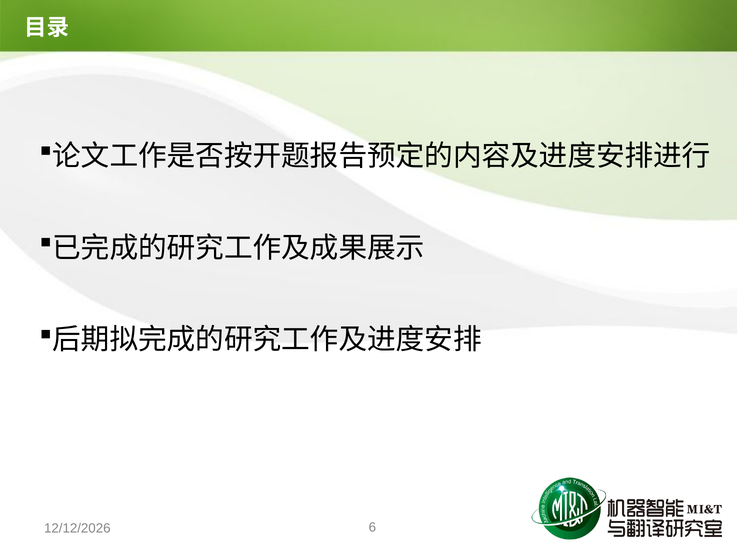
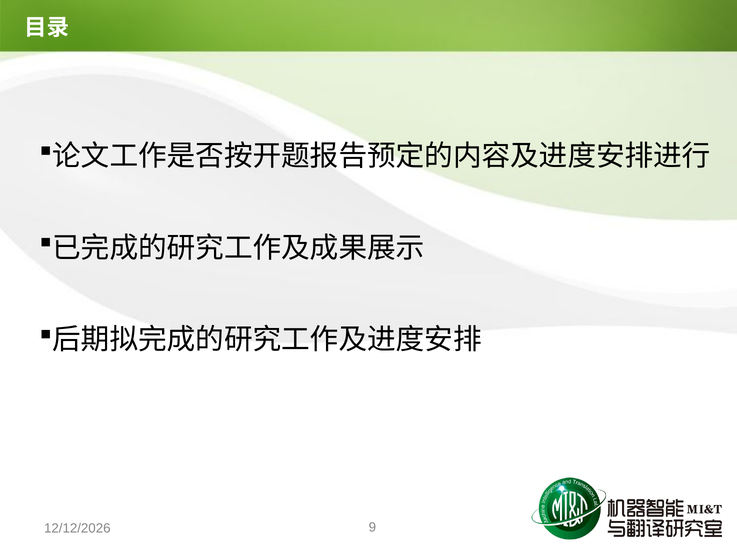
6: 6 -> 9 (372, 527)
